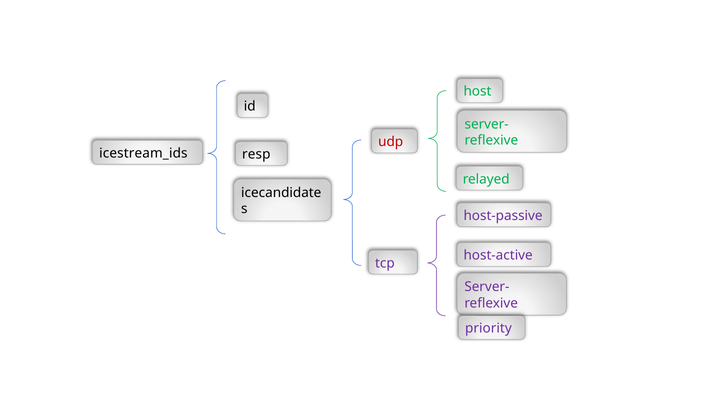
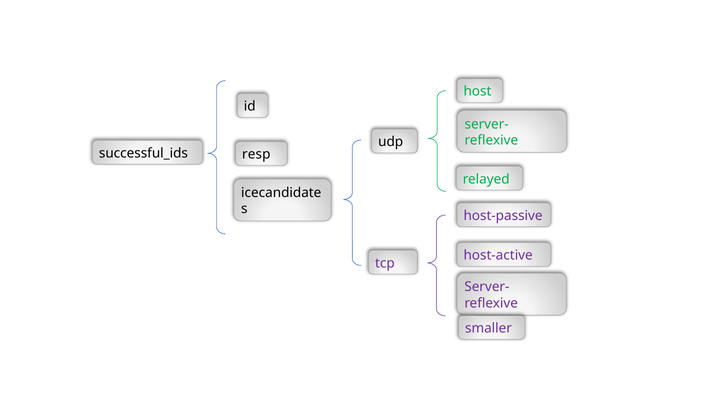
udp colour: red -> black (391, 142)
icestream_ids: icestream_ids -> successful_ids (143, 153)
priority: priority -> smaller (488, 329)
